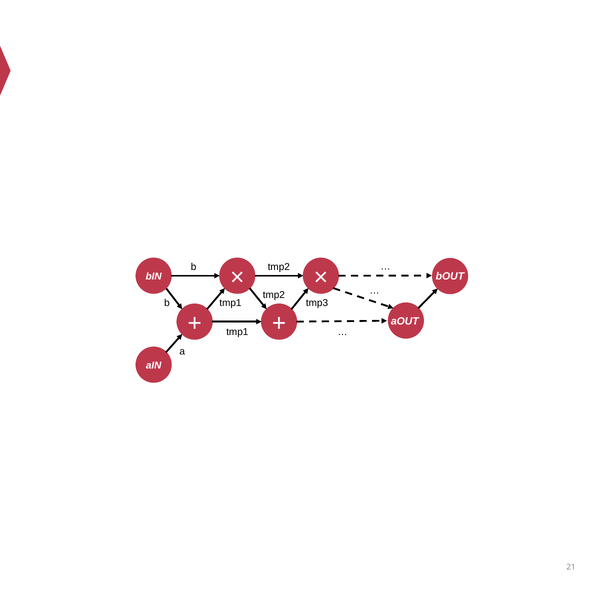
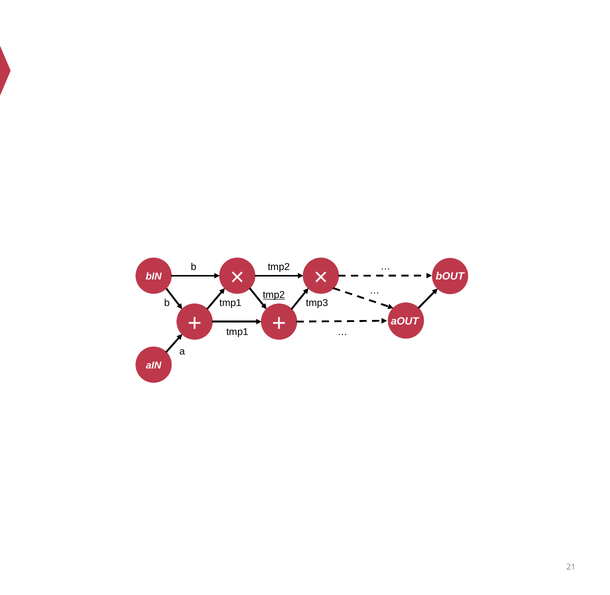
tmp2 underline: none -> present (274, 295)
